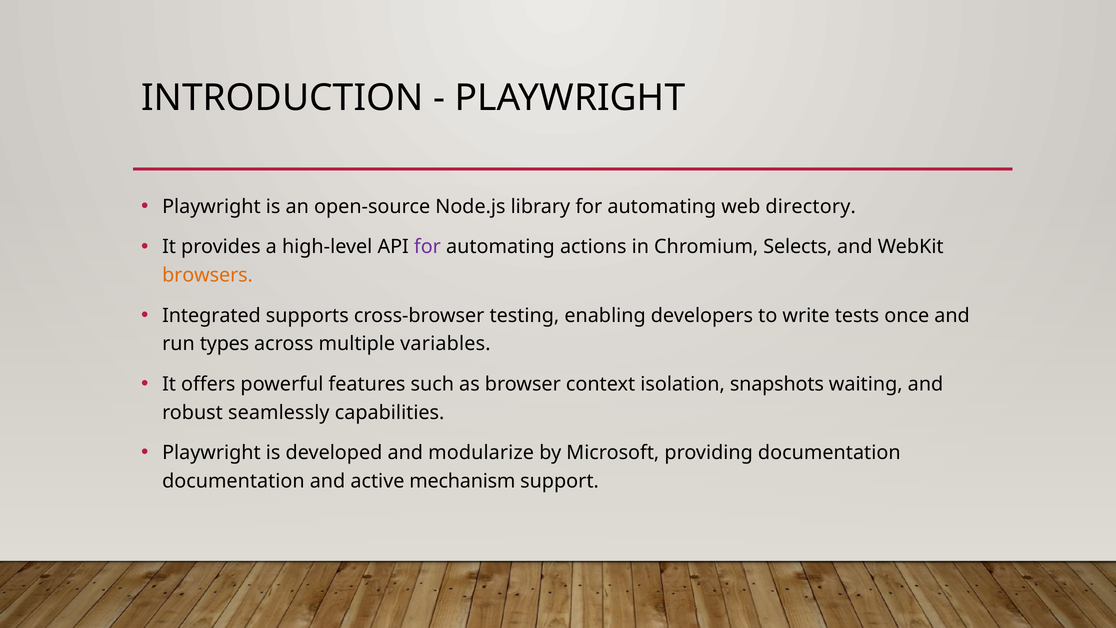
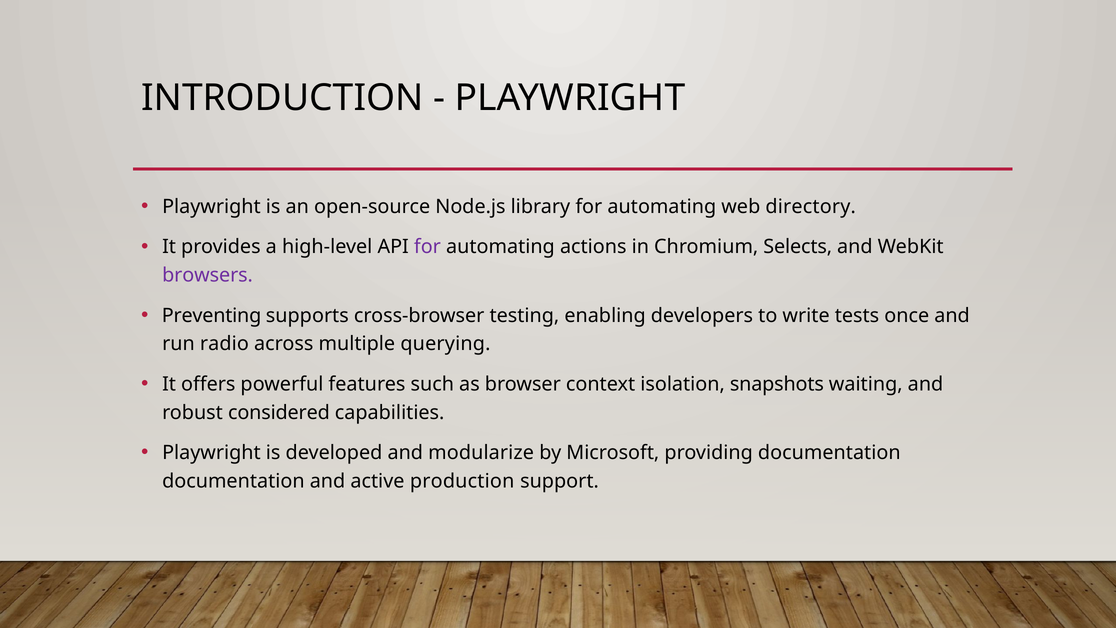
browsers colour: orange -> purple (208, 275)
Integrated: Integrated -> Preventing (212, 315)
types: types -> radio (224, 344)
variables: variables -> querying (445, 344)
seamlessly: seamlessly -> considered (279, 412)
mechanism: mechanism -> production (462, 481)
